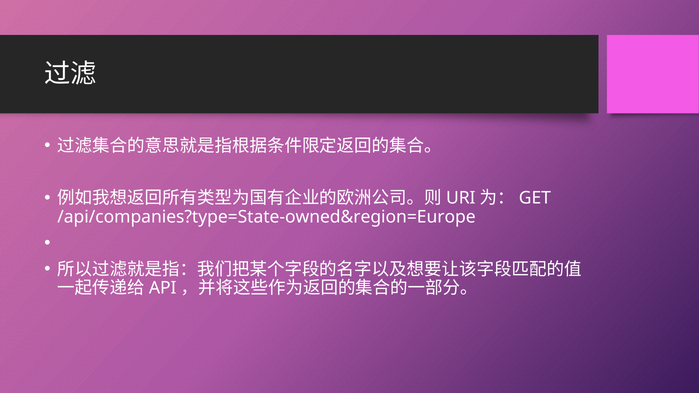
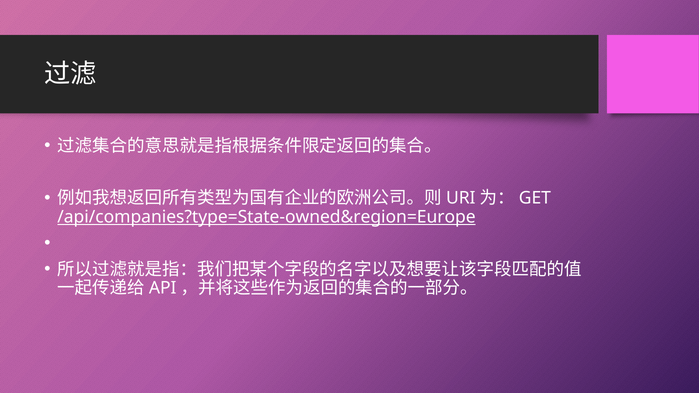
/api/companies?type=State-owned&region=Europe underline: none -> present (267, 217)
